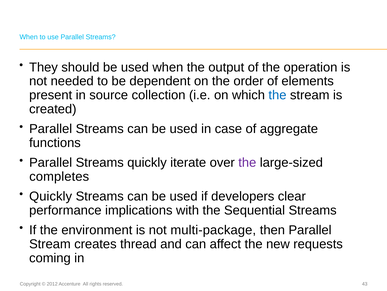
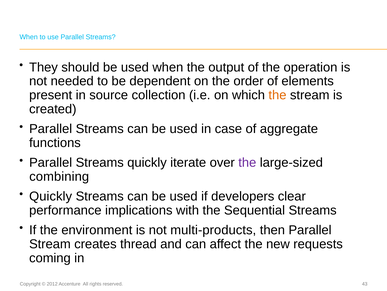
the colour: blue -> orange (277, 95)
completes: completes -> combining (59, 176)
multi-package: multi-package -> multi-products (213, 230)
